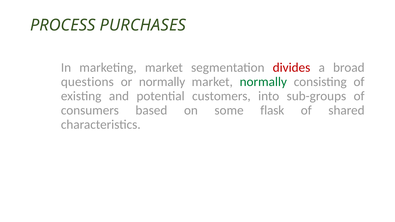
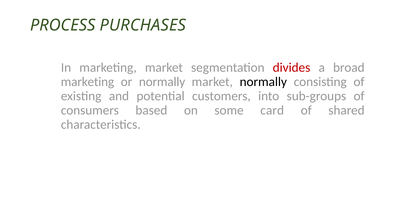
questions: questions -> marketing (87, 82)
normally colour: green -> black (263, 82)
flask: flask -> card (272, 110)
